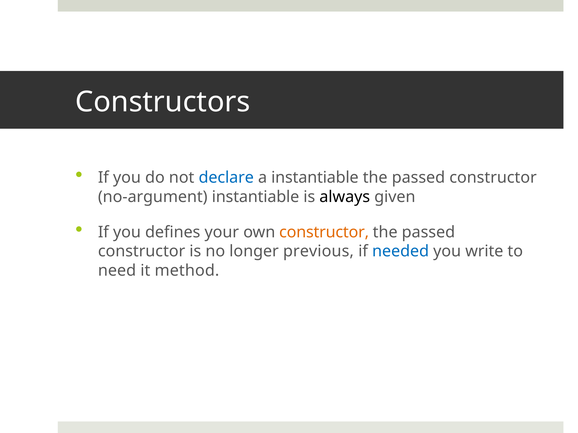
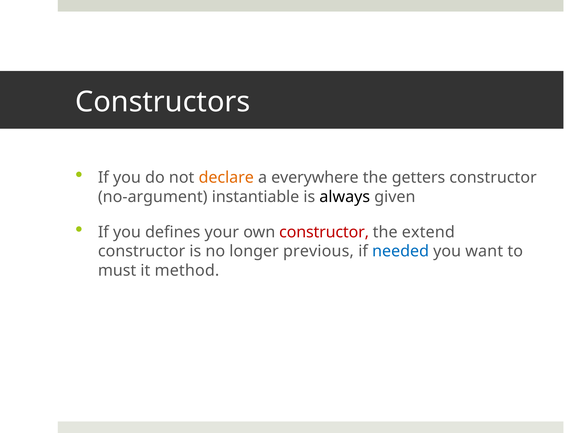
declare colour: blue -> orange (226, 178)
a instantiable: instantiable -> everywhere (315, 178)
passed: passed -> getters (418, 178)
constructor colour: orange -> red (324, 232)
passed: passed -> extend (428, 232)
write: write -> want (484, 252)
need: need -> must (117, 271)
